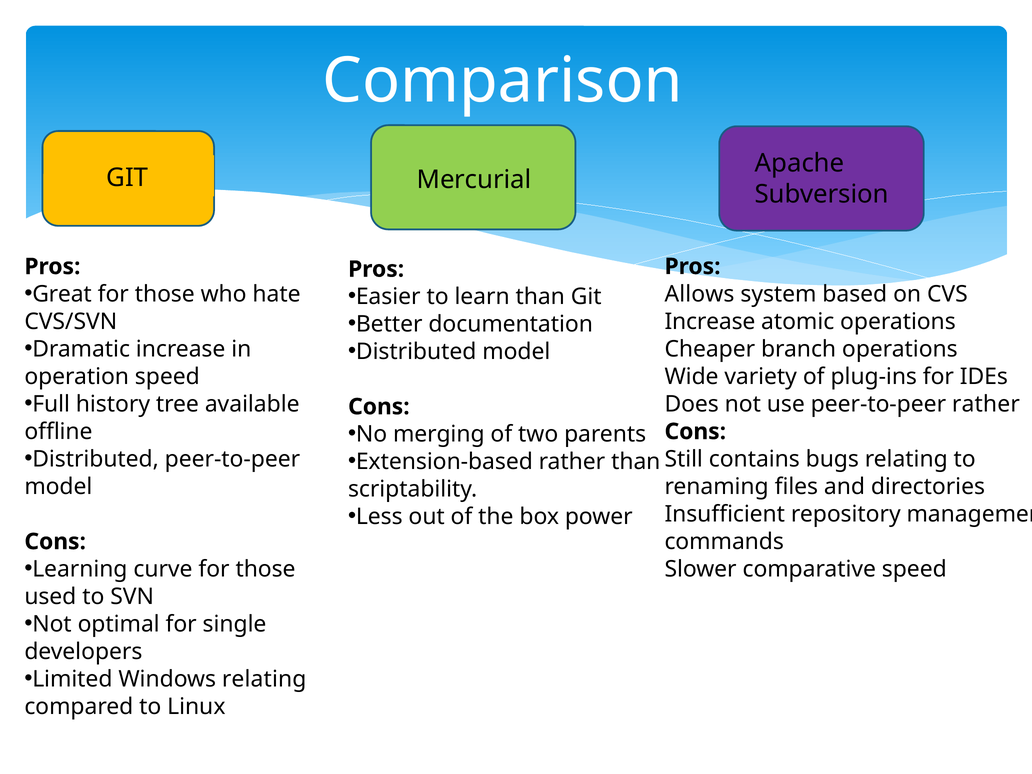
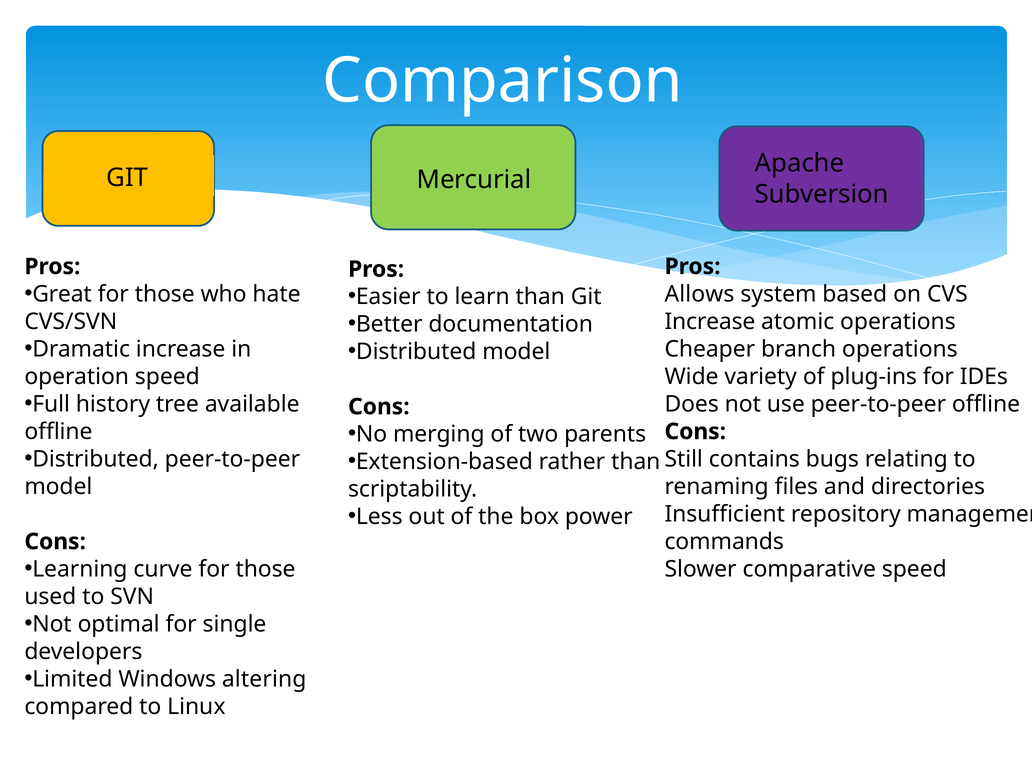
peer-to-peer rather: rather -> offline (986, 404)
Windows relating: relating -> altering (264, 679)
